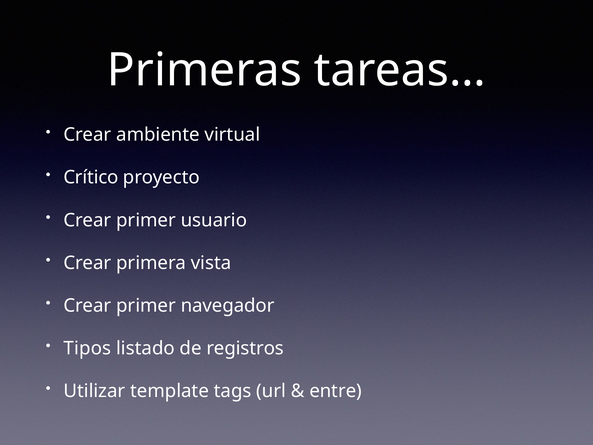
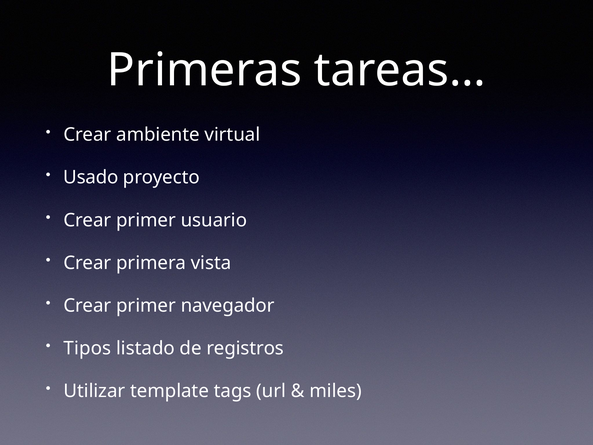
Crítico: Crítico -> Usado (91, 177)
entre: entre -> miles (336, 391)
